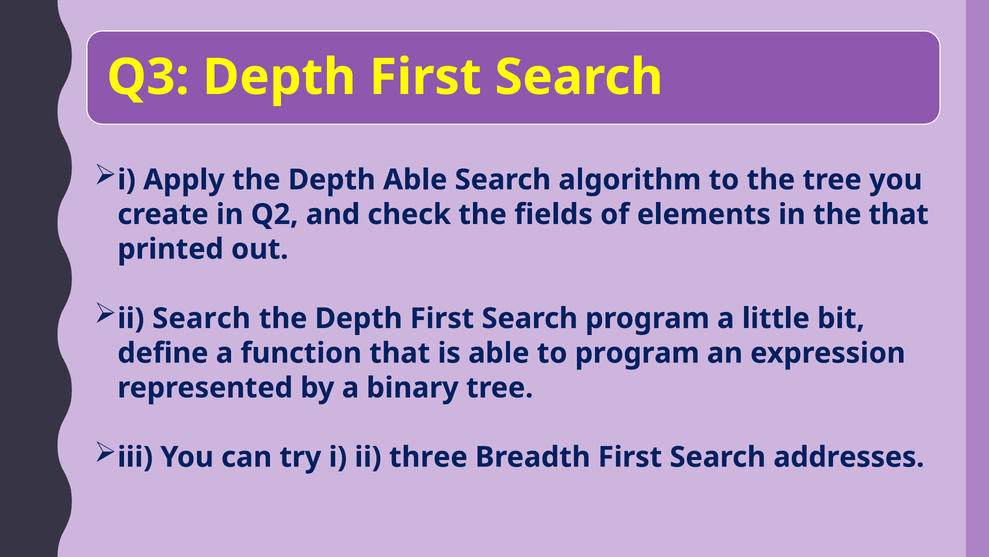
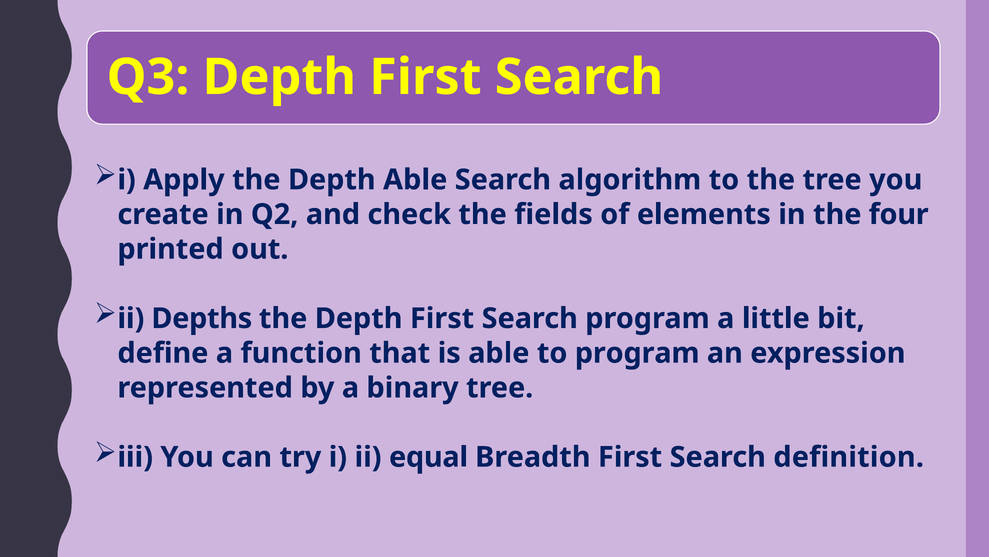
the that: that -> four (899, 214)
ii Search: Search -> Depths (202, 318)
three: three -> equal (428, 457)
addresses: addresses -> definition (849, 457)
